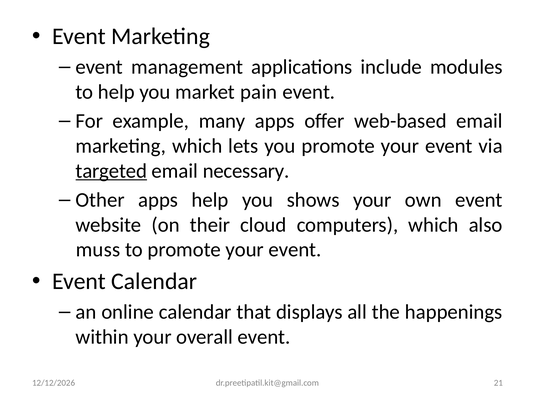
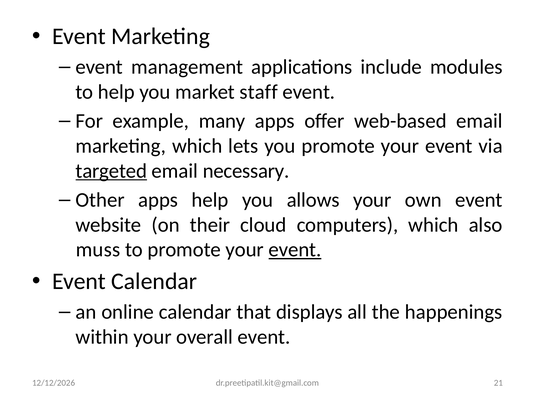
pain: pain -> staff (259, 92)
shows: shows -> allows (313, 200)
event underline: none -> present (295, 250)
